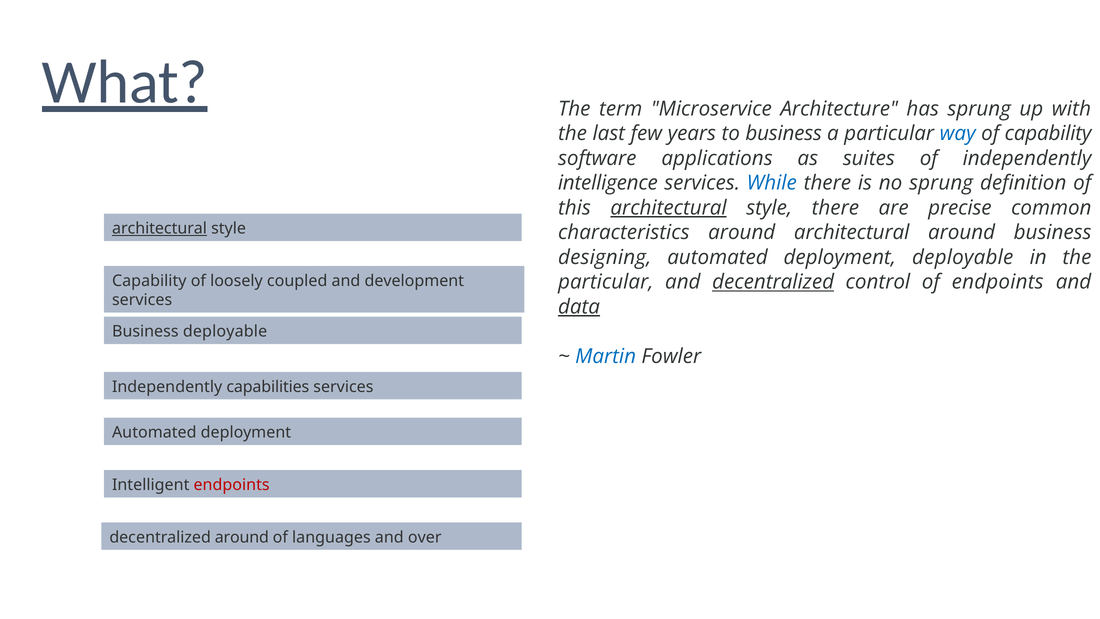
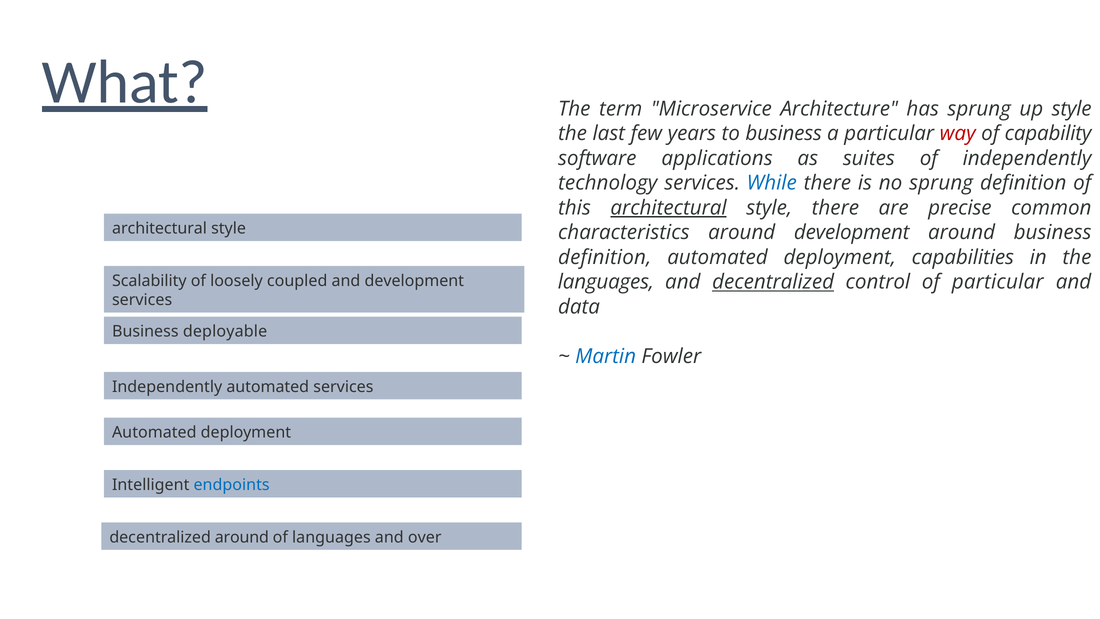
up with: with -> style (1072, 109)
way colour: blue -> red (958, 133)
intelligence: intelligence -> technology (608, 183)
architectural underline: present -> none (160, 228)
around architectural: architectural -> development (852, 232)
designing: designing -> definition (605, 257)
deployment deployable: deployable -> capabilities (963, 257)
particular: particular -> languages (606, 282)
of endpoints: endpoints -> particular (998, 282)
Capability: Capability -> Scalability (149, 281)
data underline: present -> none (579, 307)
Independently capabilities: capabilities -> automated (268, 387)
endpoints colour: red -> blue (232, 485)
